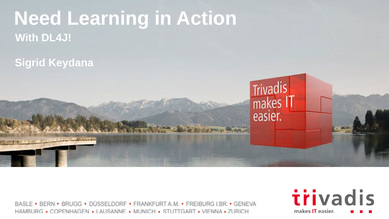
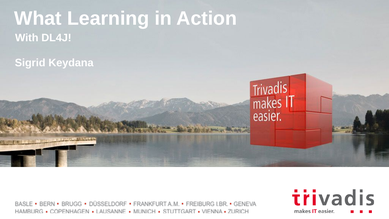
Need: Need -> What (38, 18)
